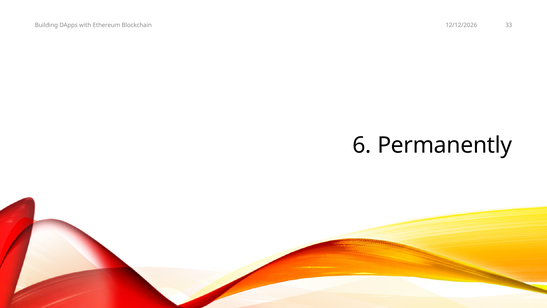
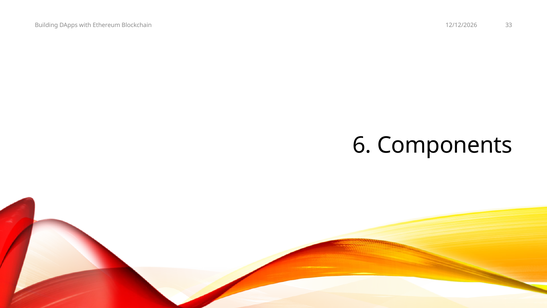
Permanently: Permanently -> Components (445, 145)
